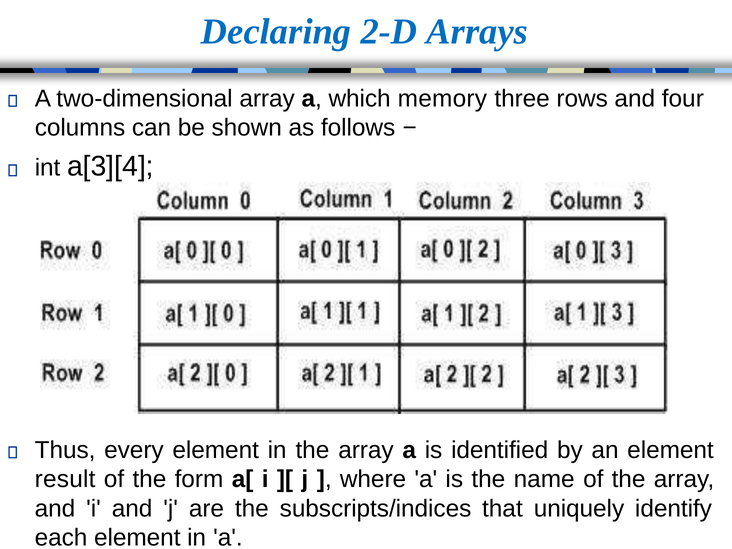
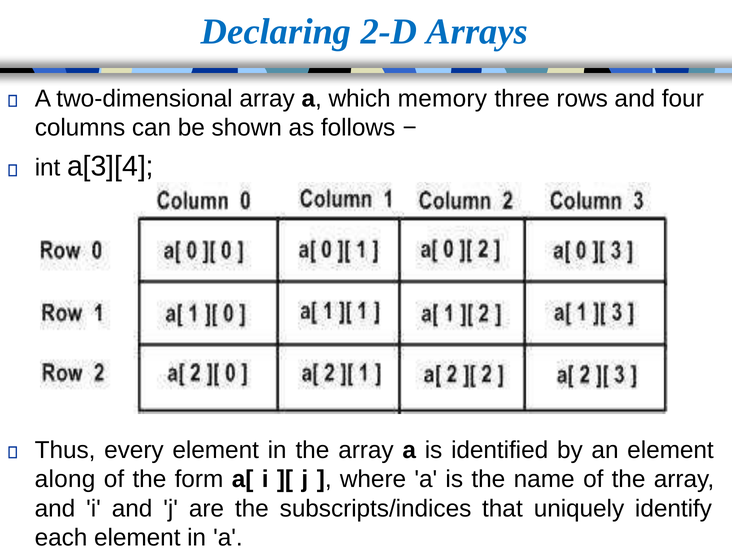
result: result -> along (65, 479)
